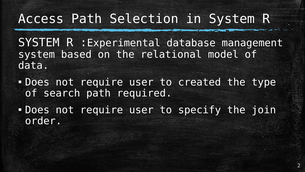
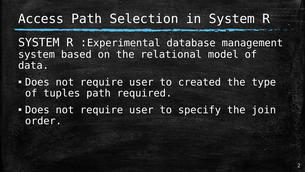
search: search -> tuples (62, 93)
